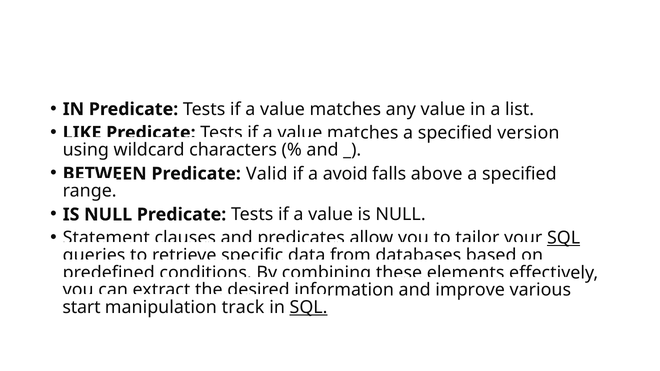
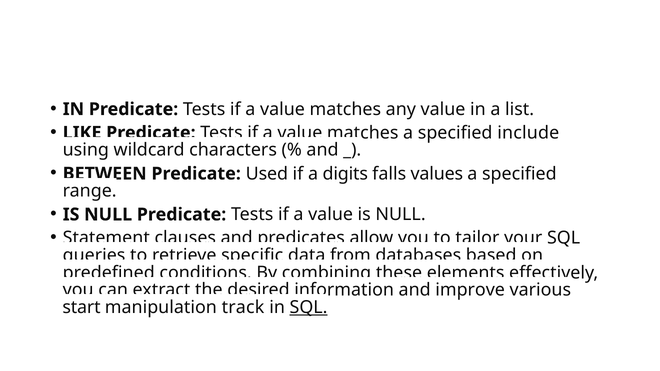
version: version -> include (528, 133)
Valid: Valid -> Used (267, 174)
avoid: avoid -> digits (345, 174)
above: above -> values (437, 174)
SQL underline: present -> none (564, 238)
